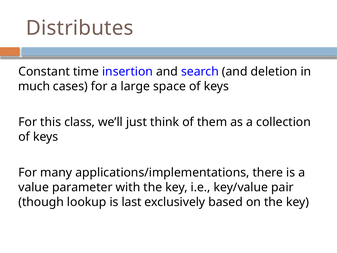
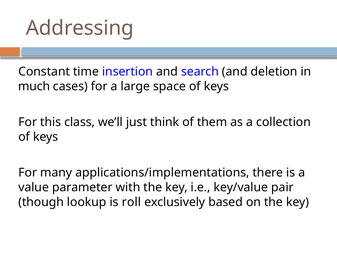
Distributes: Distributes -> Addressing (80, 28)
last: last -> roll (131, 202)
